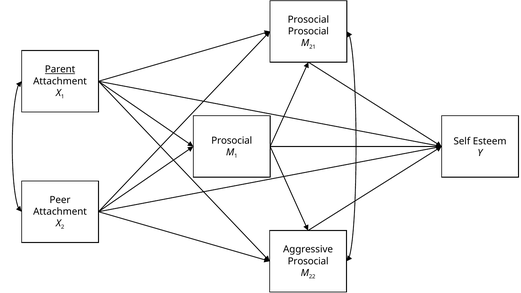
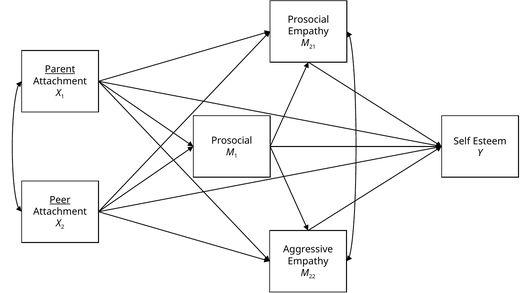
Prosocial: Prosocial -> Empathy (308, 31)
Peer underline: none -> present (60, 200)
Prosocial: Prosocial -> Empathy (308, 261)
